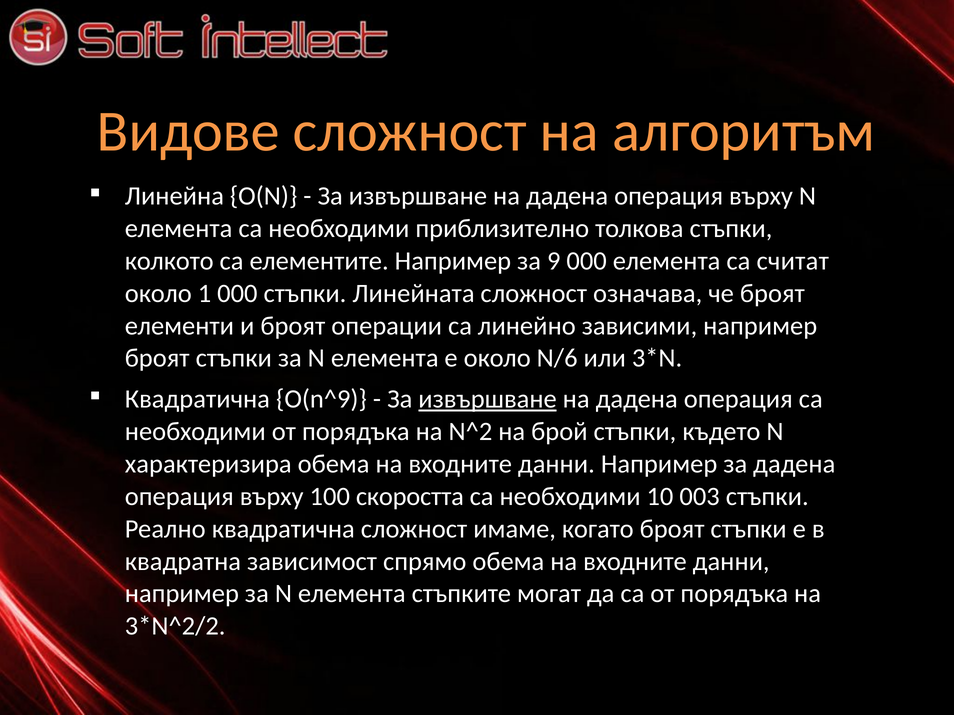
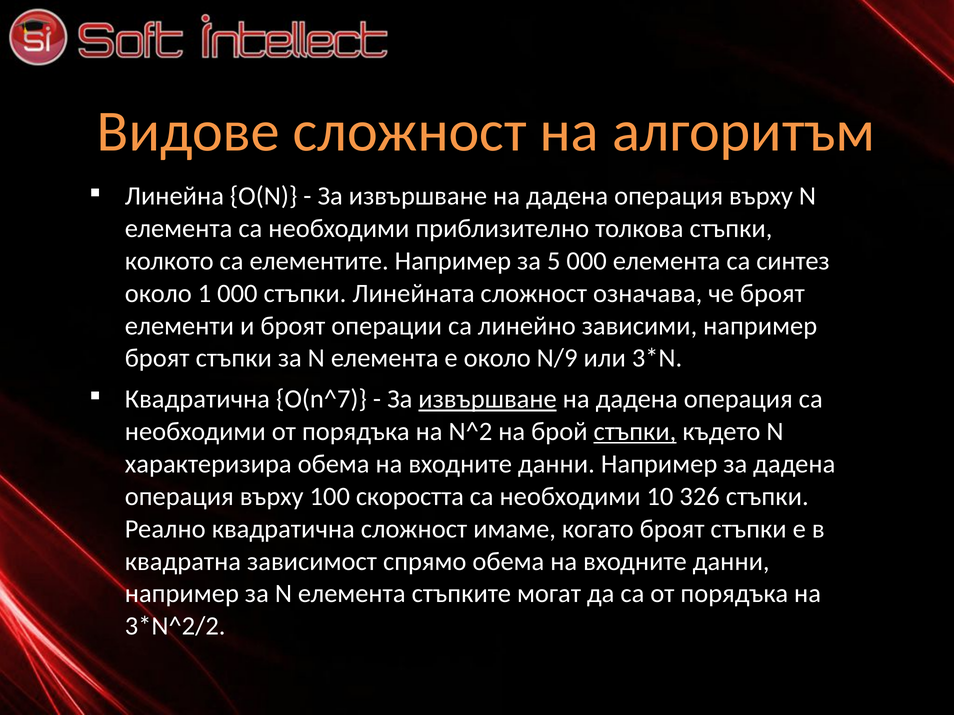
9: 9 -> 5 (554, 261)
считат: считат -> синтез (793, 261)
N/6: N/6 -> N/9 (557, 358)
O(n^9: O(n^9 -> O(n^7 (321, 399)
стъпки underline: none -> present (635, 432)
003: 003 -> 326 (700, 497)
